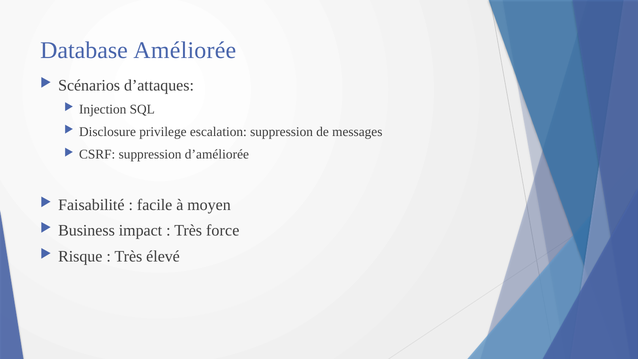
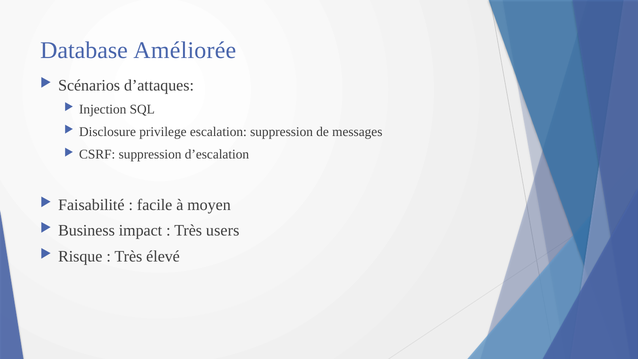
d’améliorée: d’améliorée -> d’escalation (217, 154)
force: force -> users (223, 230)
